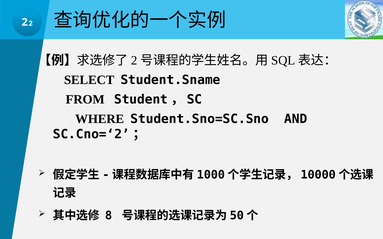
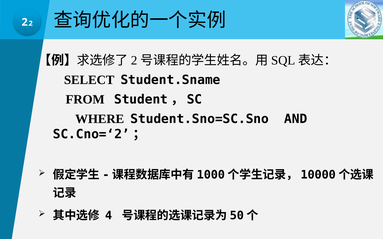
8: 8 -> 4 (109, 216)
